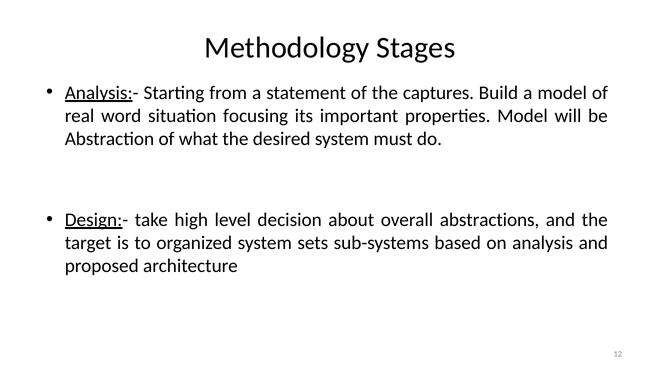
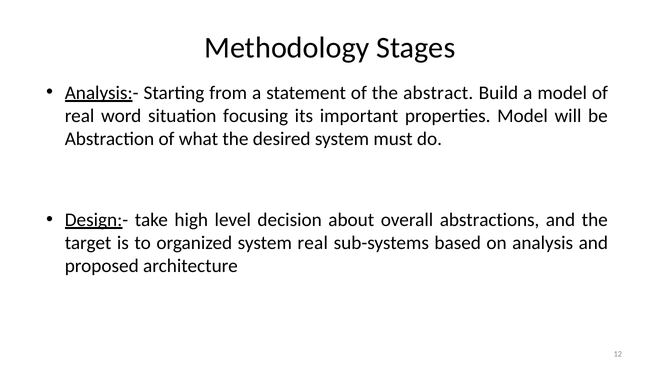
captures: captures -> abstract (438, 93)
system sets: sets -> real (313, 243)
